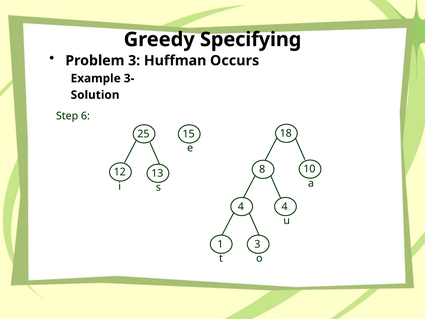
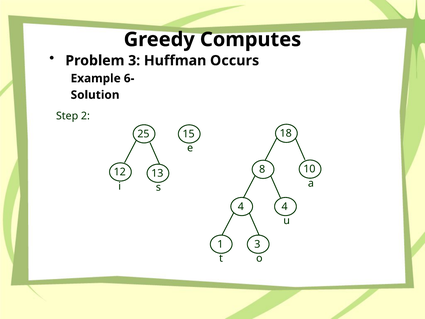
Specifying: Specifying -> Computes (251, 39)
3-: 3- -> 6- (129, 78)
6: 6 -> 2 (85, 116)
